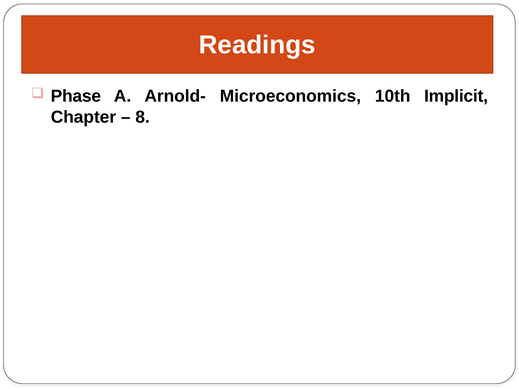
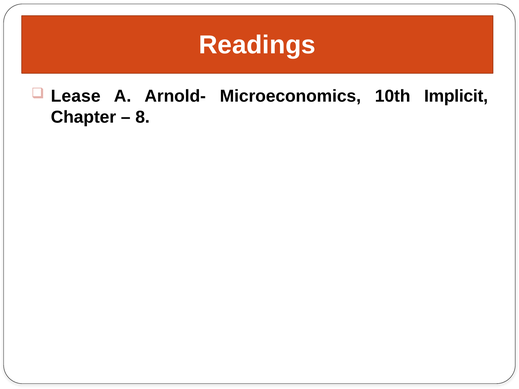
Phase: Phase -> Lease (76, 96)
